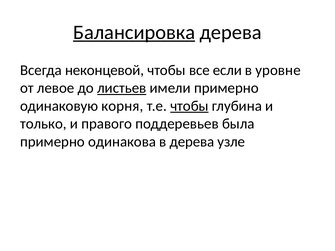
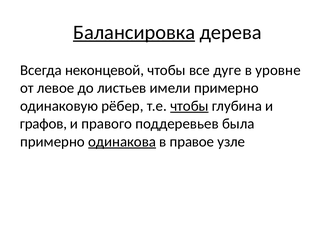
если: если -> дуге (227, 70)
листьев underline: present -> none (122, 88)
корня: корня -> рёбер (122, 106)
только: только -> графов (43, 124)
одинакова underline: none -> present (122, 142)
в дерева: дерева -> правое (192, 142)
